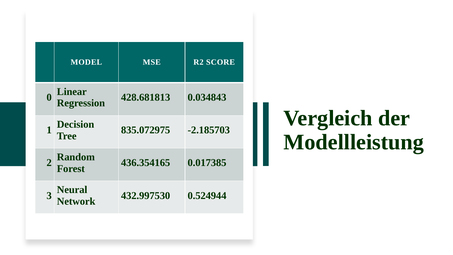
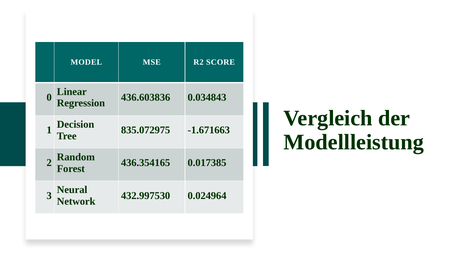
428.681813: 428.681813 -> 436.603836 (146, 97)
-2.185703: -2.185703 -> -1.671663 (209, 130)
0.524944: 0.524944 -> 0.024964 (207, 196)
